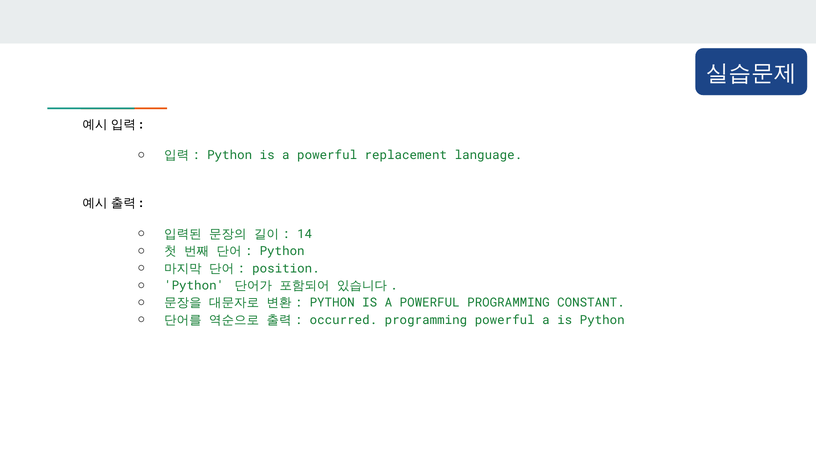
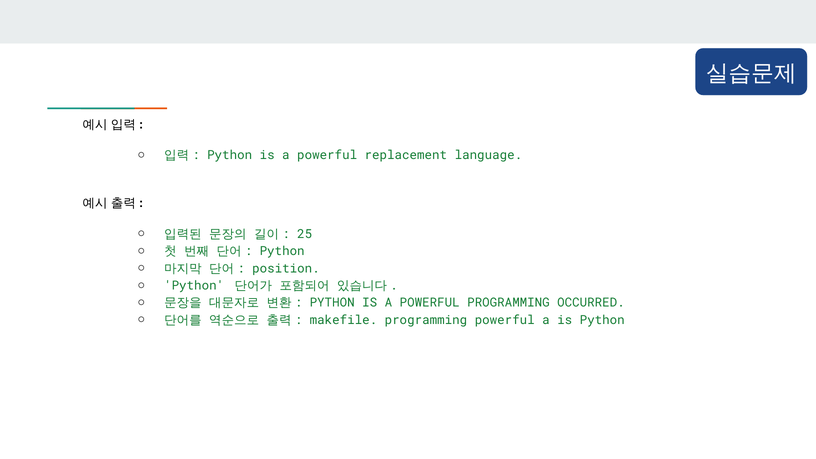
14: 14 -> 25 (305, 234)
CONSTANT: CONSTANT -> OCCURRED (591, 303)
occurred: occurred -> makefile (343, 320)
